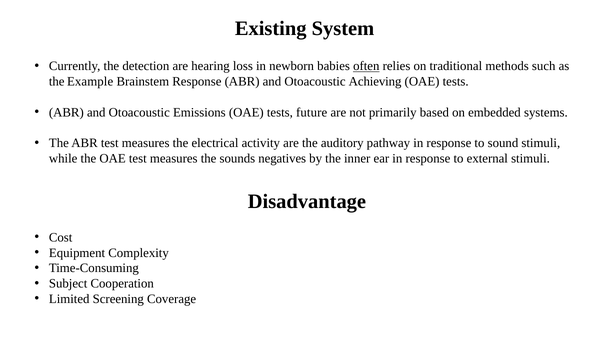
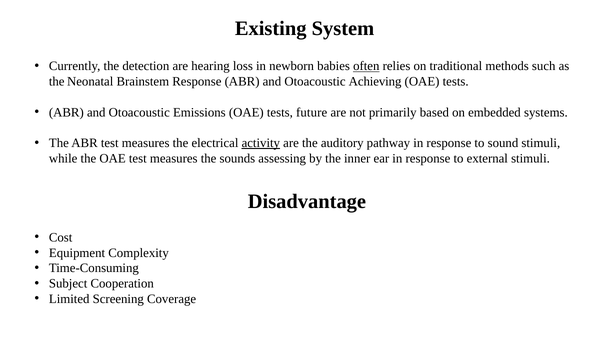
Example: Example -> Neonatal (90, 81)
activity underline: none -> present (261, 143)
negatives: negatives -> assessing (282, 158)
